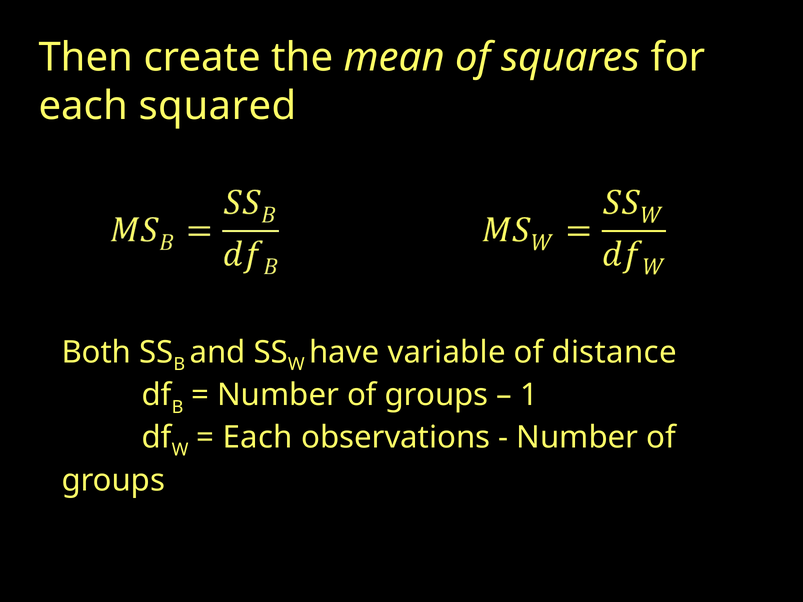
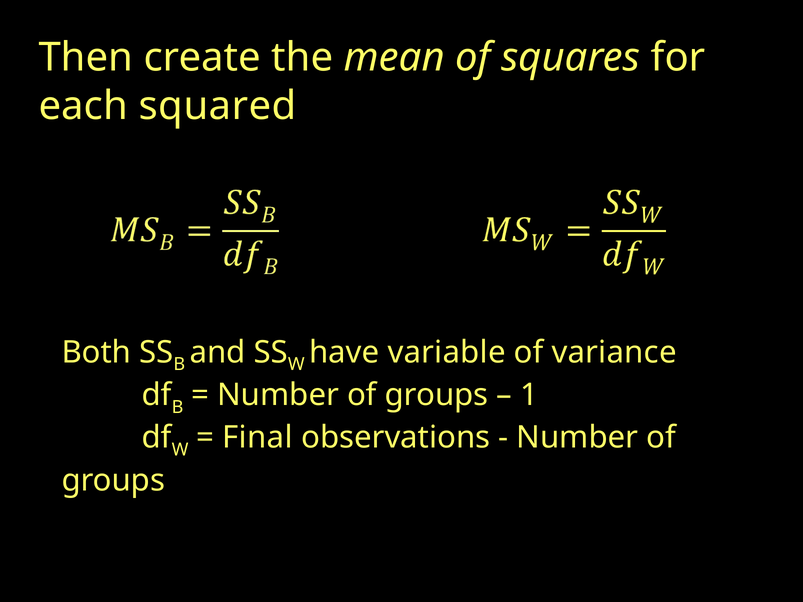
distance: distance -> variance (614, 353)
Each: Each -> Final (258, 438)
